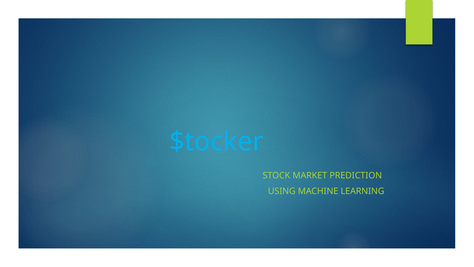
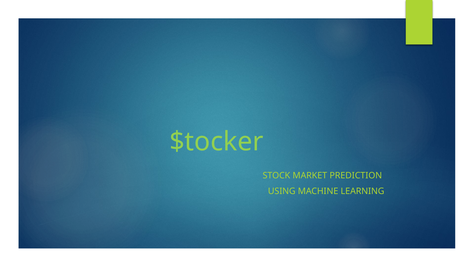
$tocker colour: light blue -> light green (216, 142)
